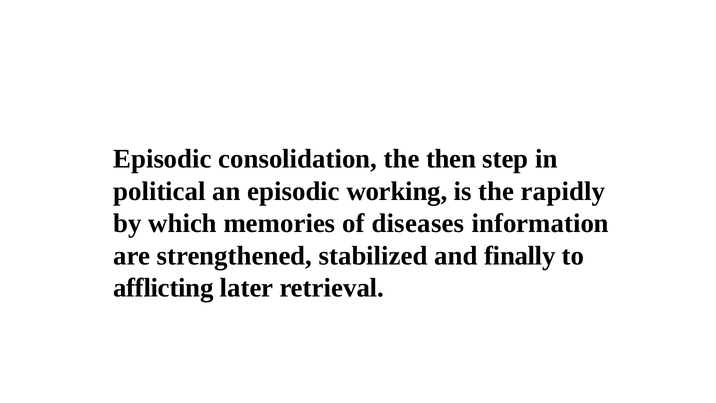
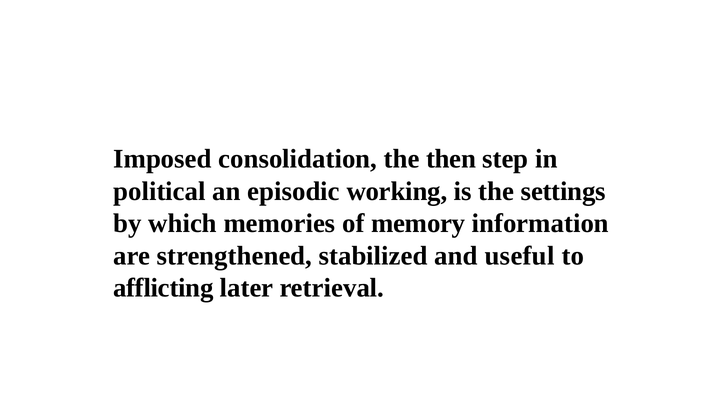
Episodic: Episodic -> Imposed (162, 159)
rapidly: rapidly -> settings (563, 191)
diseases: diseases -> memory (418, 223)
finally: finally -> useful (520, 256)
